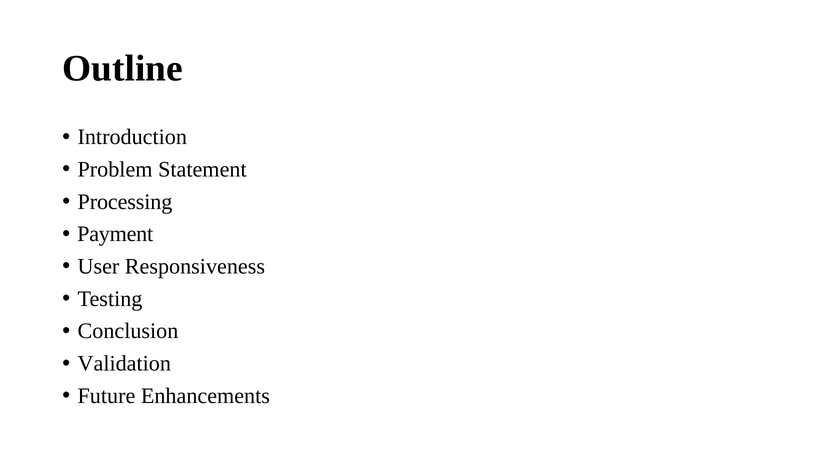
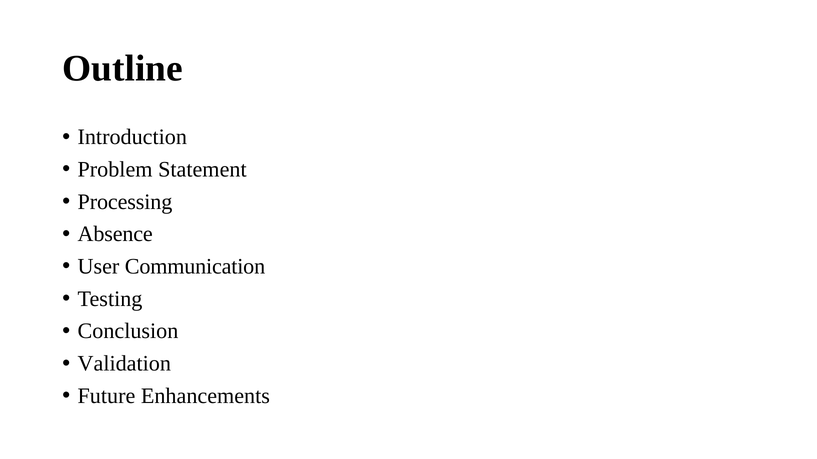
Payment: Payment -> Absence (115, 234)
Responsiveness: Responsiveness -> Communication (195, 267)
